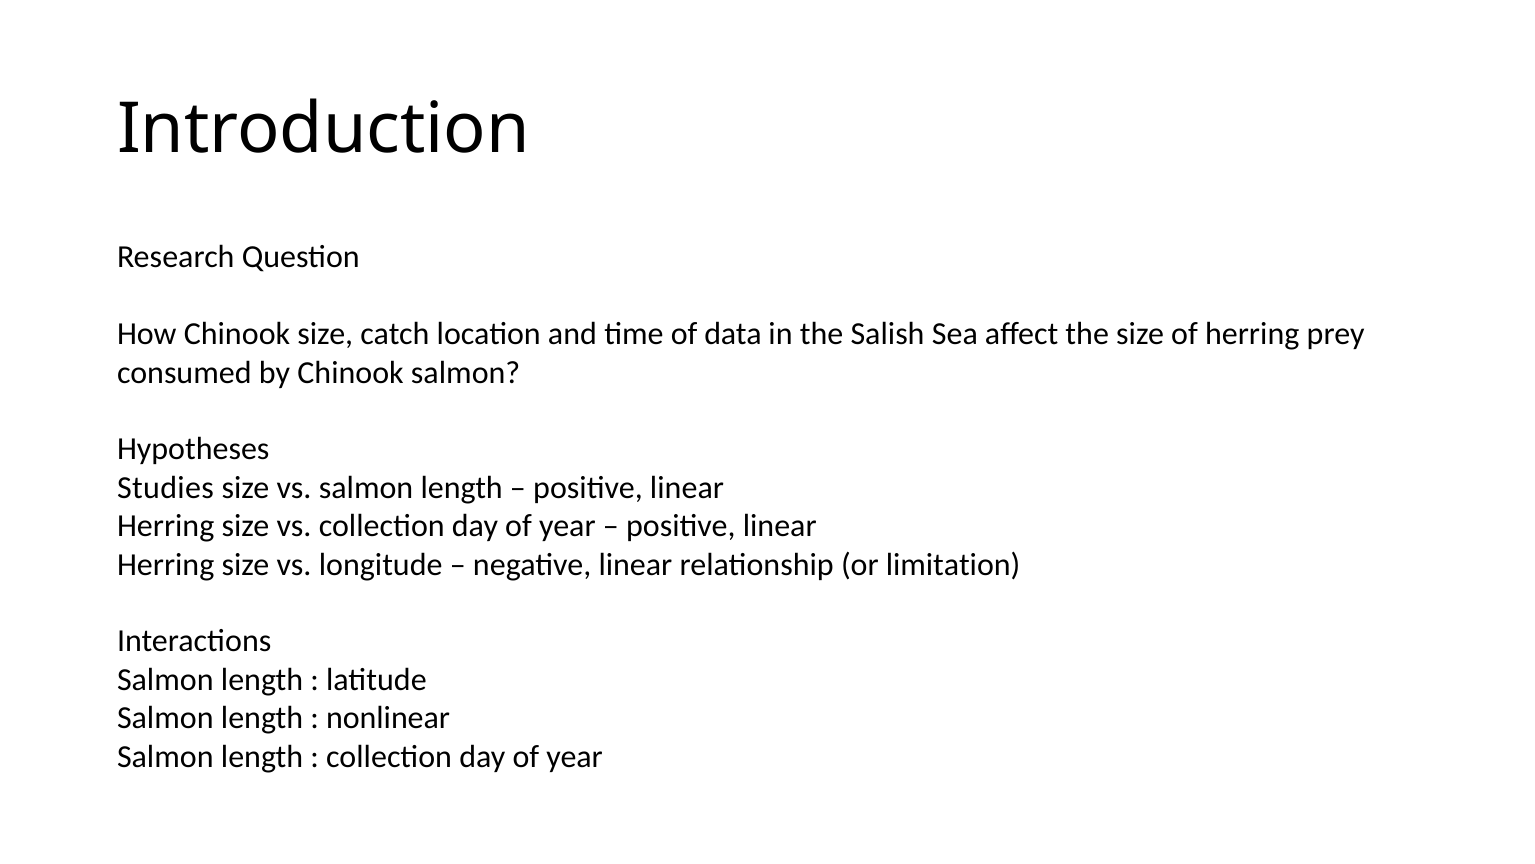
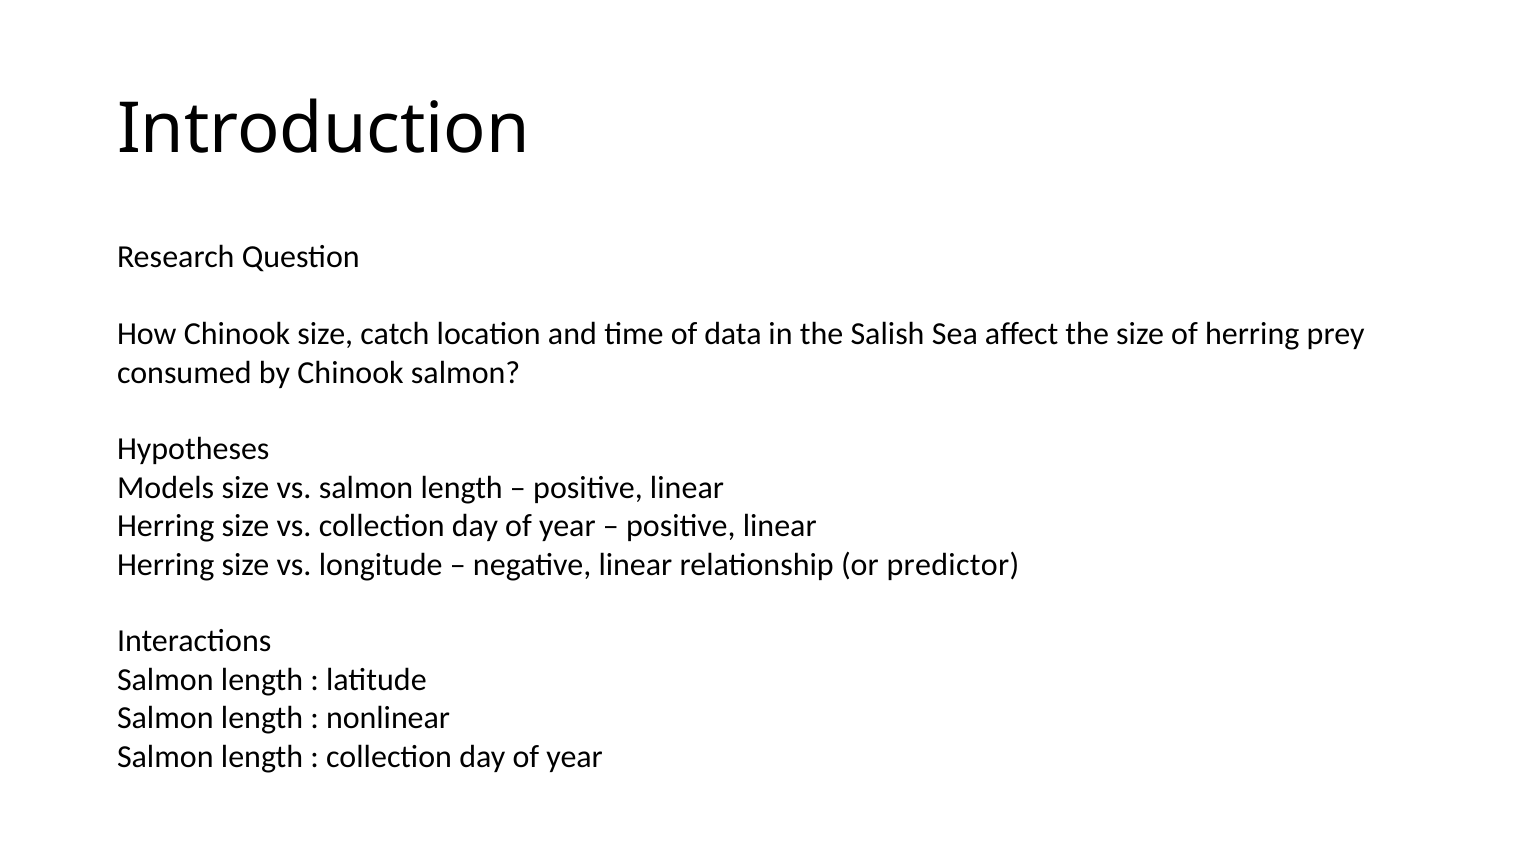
Studies: Studies -> Models (166, 487)
limitation: limitation -> predictor (953, 564)
